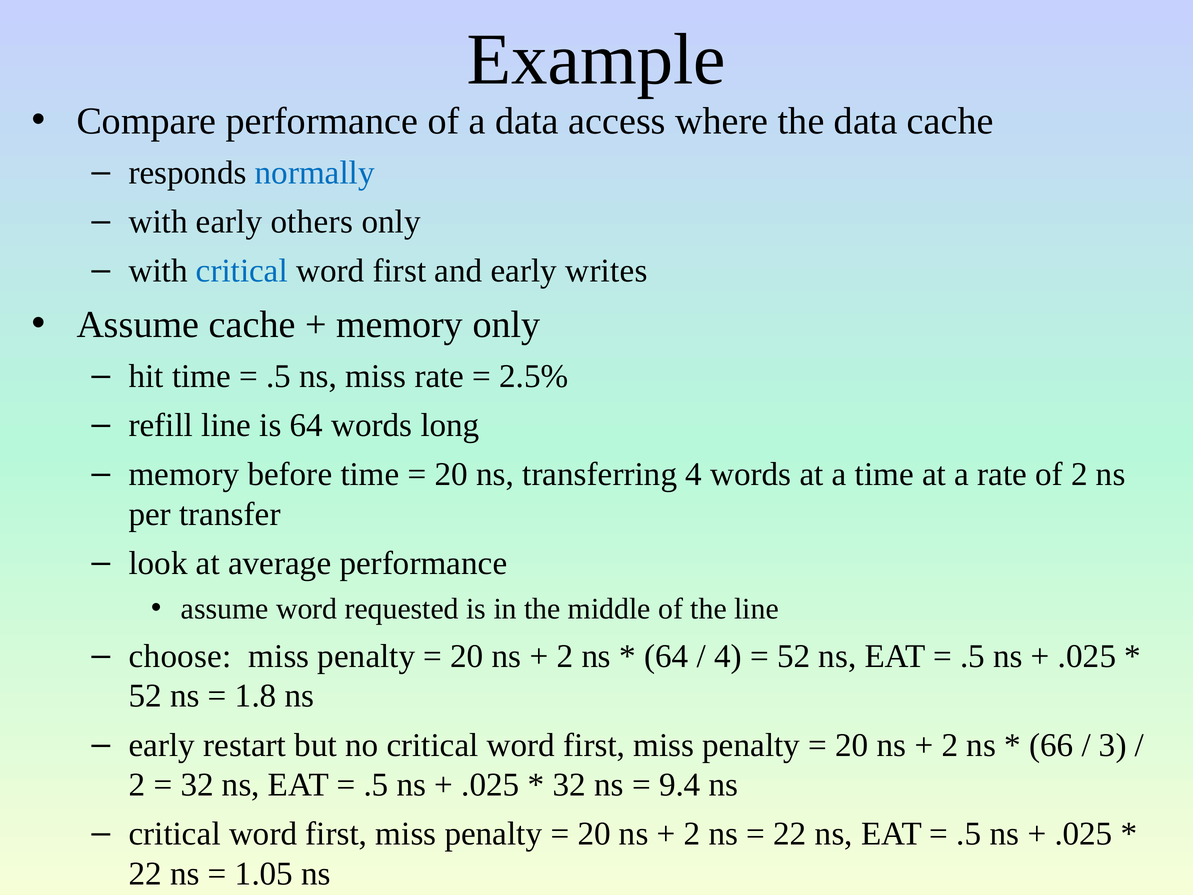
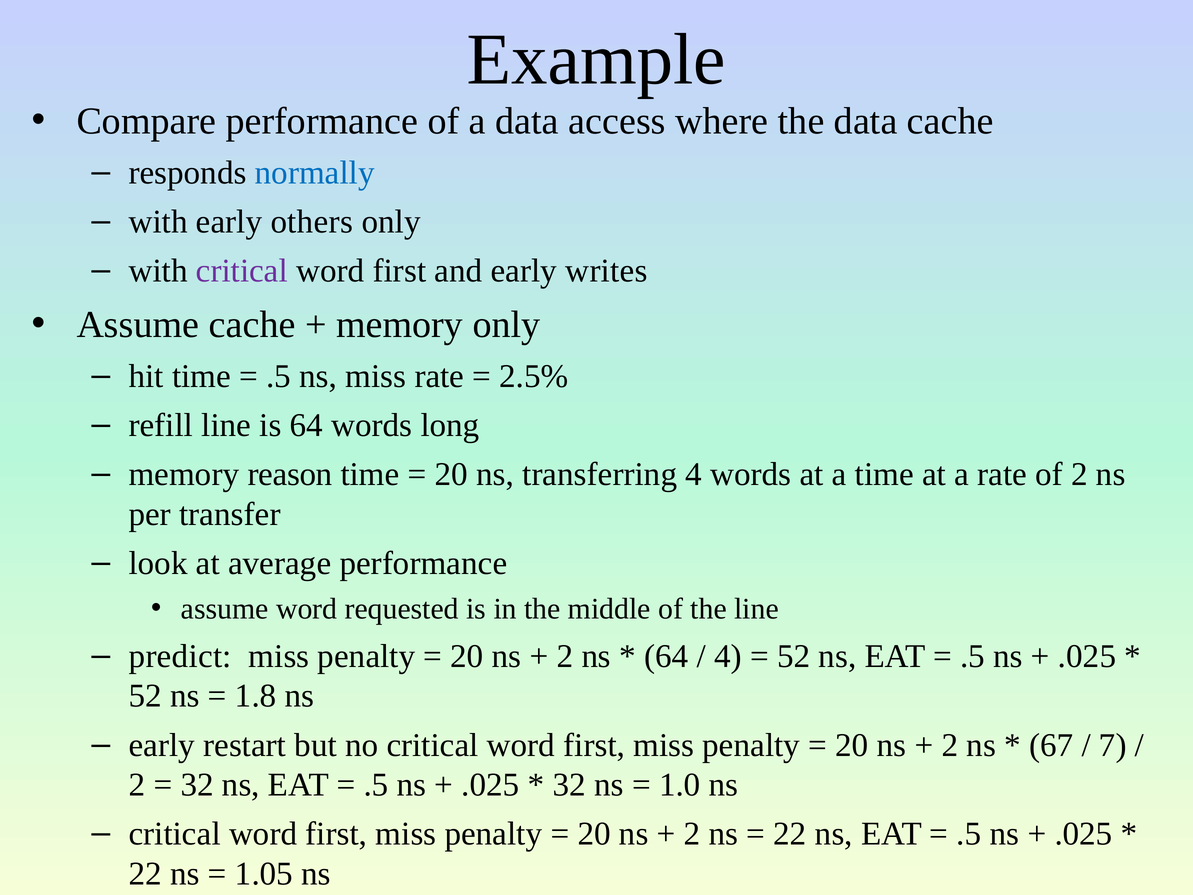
critical colour: blue -> purple (242, 271)
before: before -> reason (290, 474)
choose: choose -> predict (180, 656)
66: 66 -> 67 (1051, 745)
3: 3 -> 7 (1113, 745)
9.4: 9.4 -> 1.0 (680, 785)
